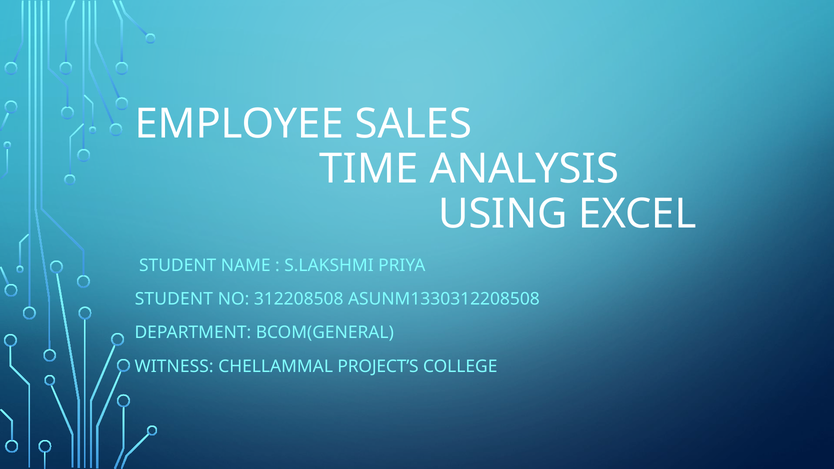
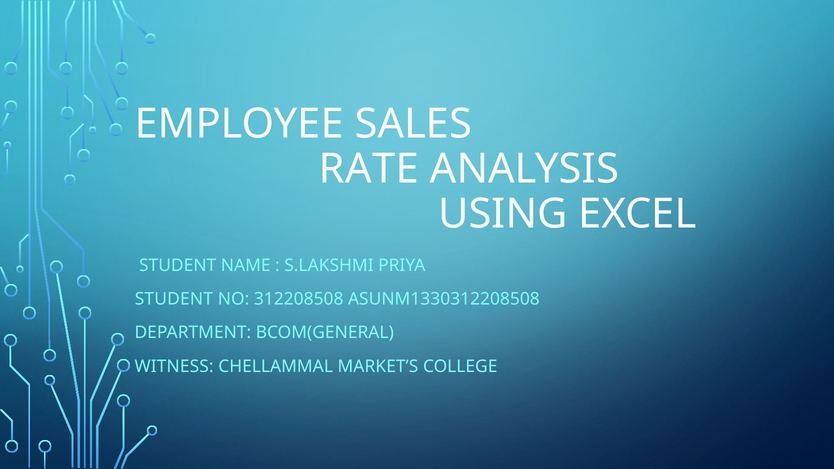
TIME: TIME -> RATE (369, 169)
PROJECT’S: PROJECT’S -> MARKET’S (378, 366)
